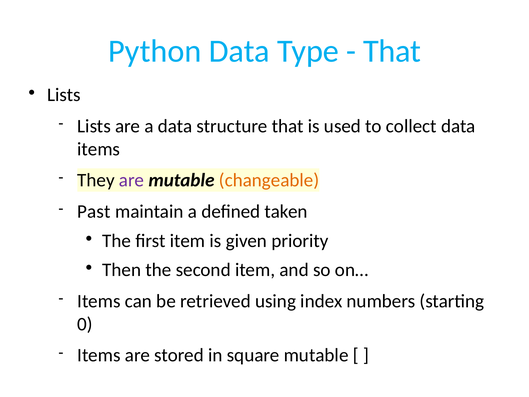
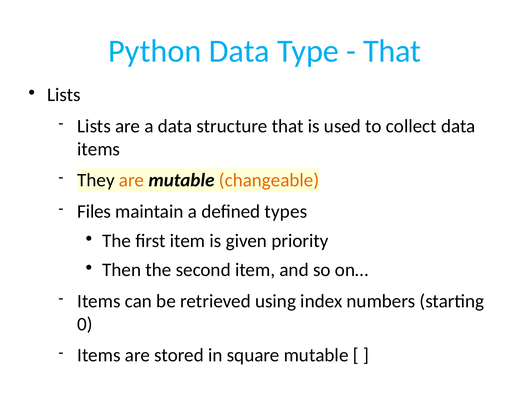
are colour: purple -> orange (132, 180)
Past: Past -> Files (94, 211)
taken: taken -> types (286, 211)
